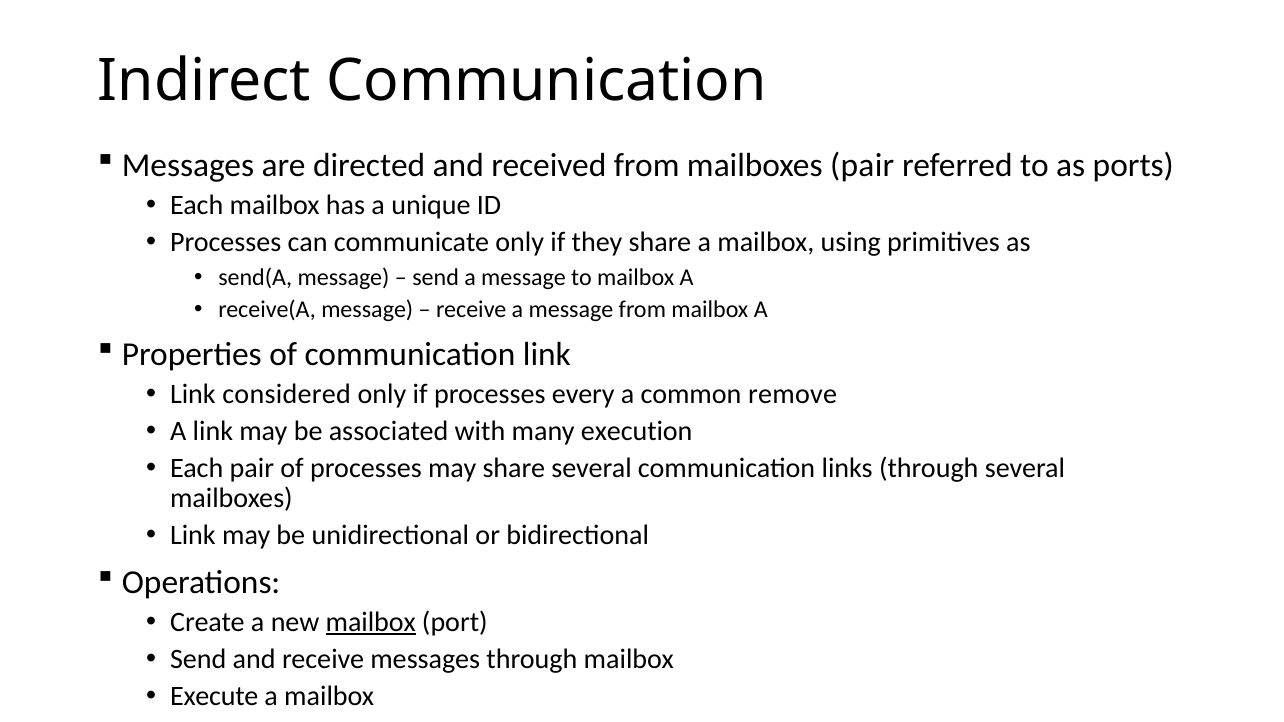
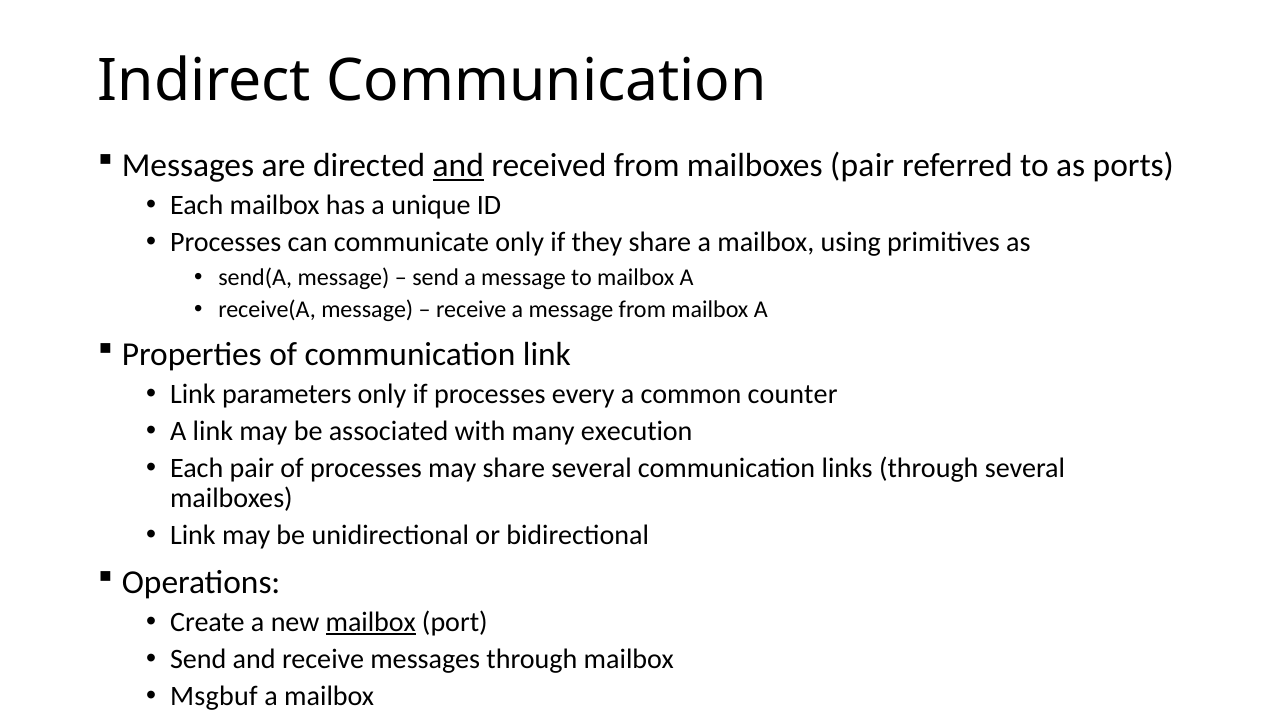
and underline: none -> present (458, 166)
considered: considered -> parameters (287, 394)
remove: remove -> counter (793, 394)
Execute: Execute -> Msgbuf (214, 696)
